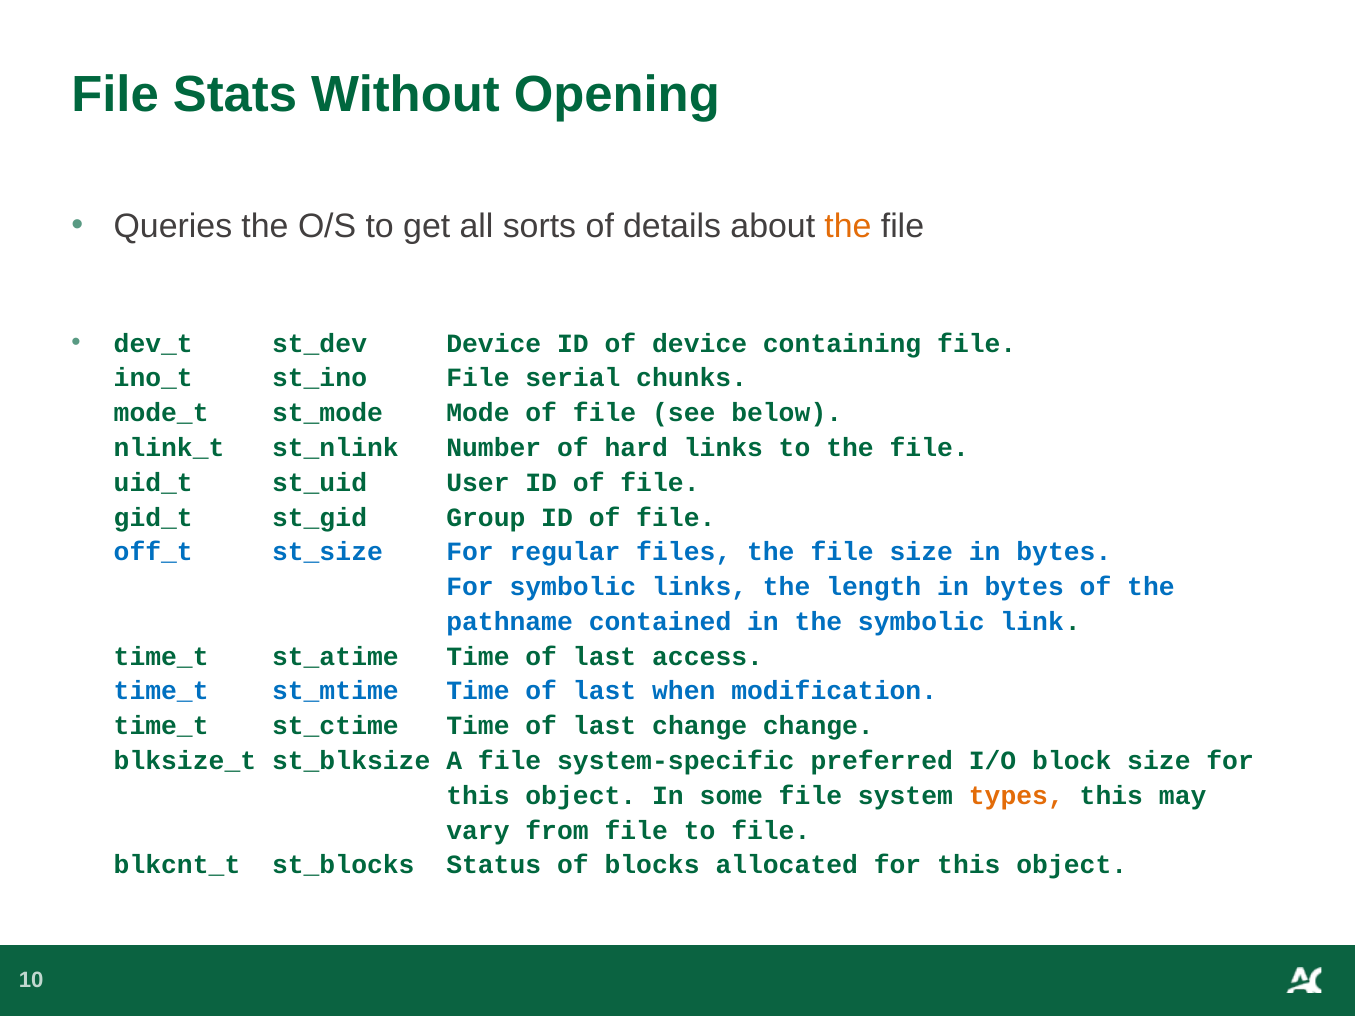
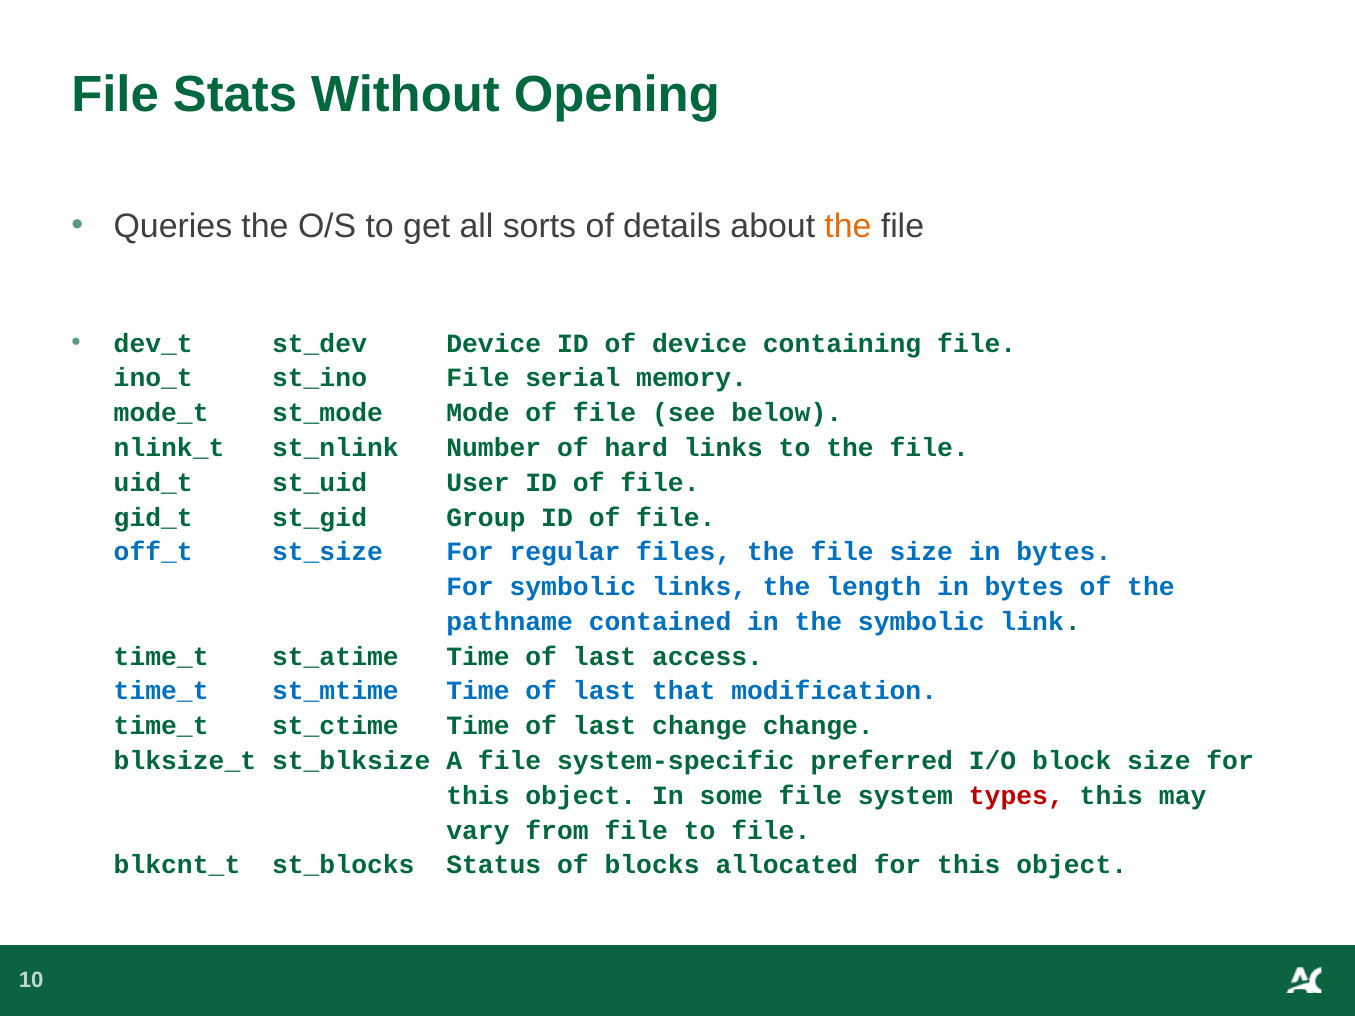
chunks: chunks -> memory (692, 378)
when: when -> that (684, 691)
types colour: orange -> red (1016, 796)
